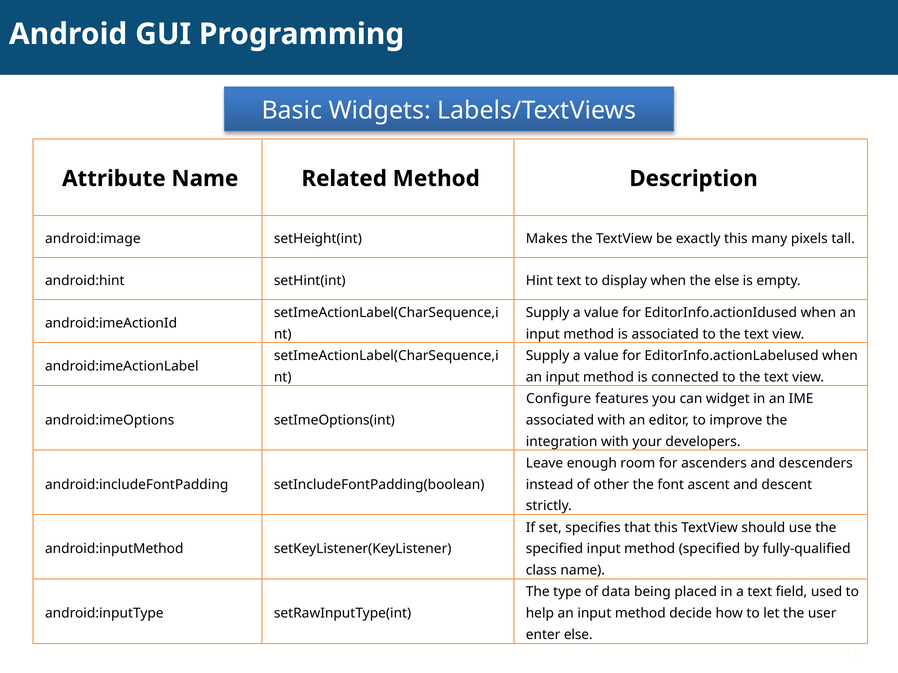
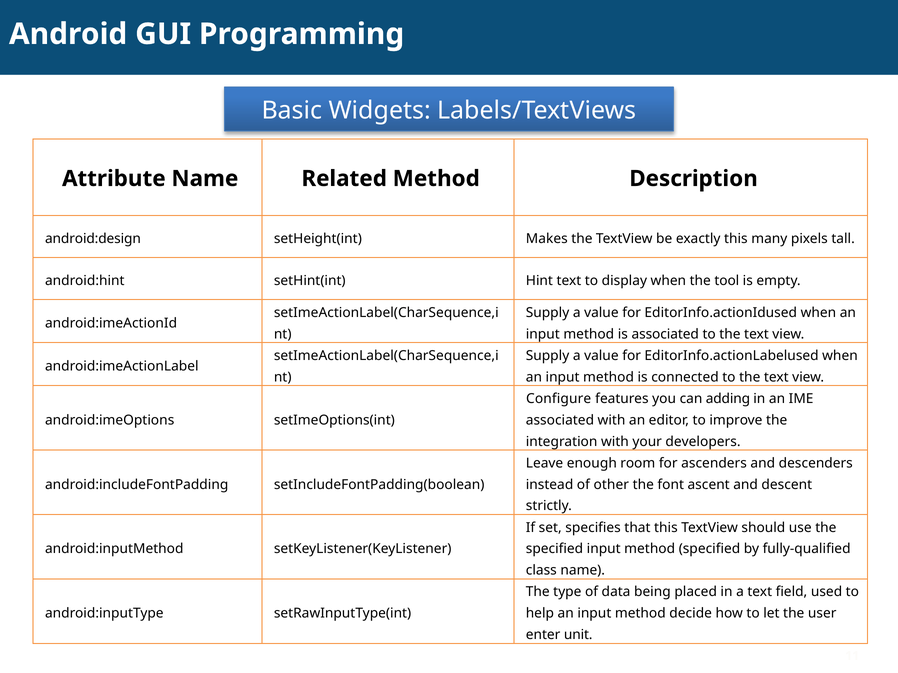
android:image: android:image -> android:design (93, 239)
the else: else -> tool (727, 281)
widget: widget -> adding (728, 399)
enter else: else -> unit (578, 635)
